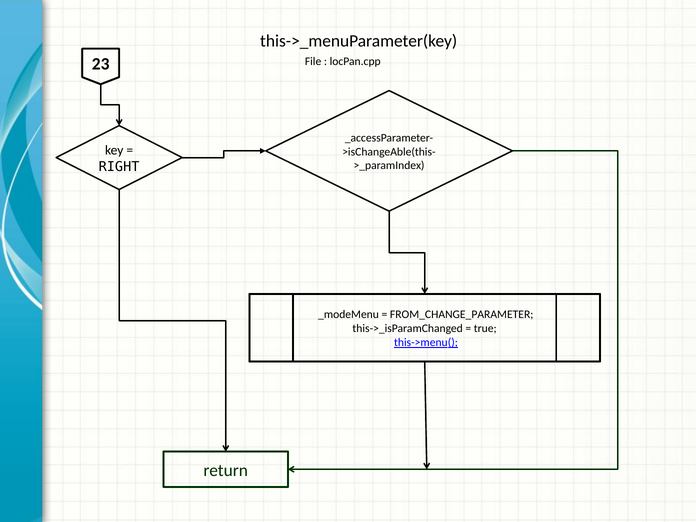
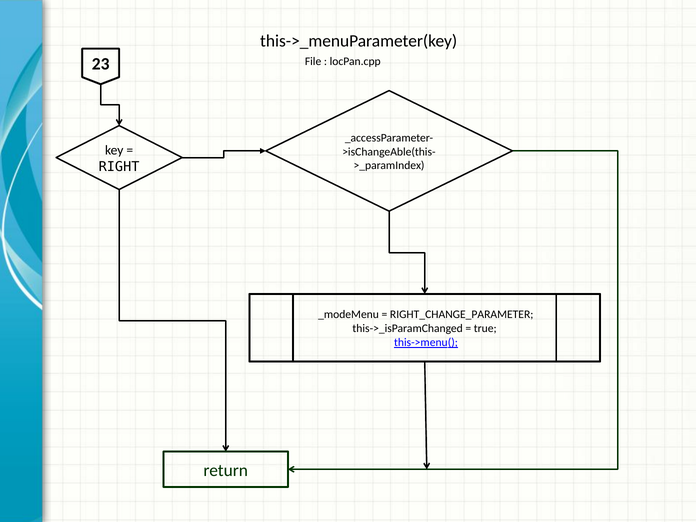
FROM_CHANGE_PARAMETER: FROM_CHANGE_PARAMETER -> RIGHT_CHANGE_PARAMETER (462, 314)
